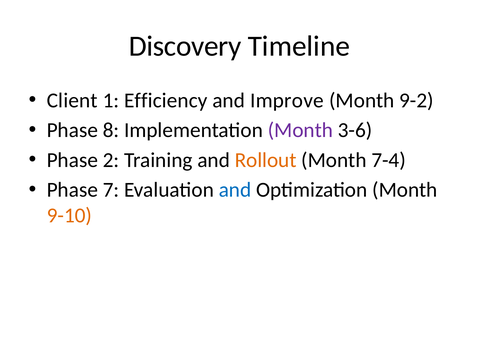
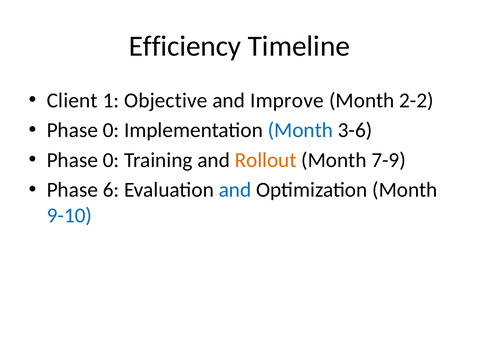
Discovery: Discovery -> Efficiency (185, 46)
Efficiency: Efficiency -> Objective (166, 100)
9-2: 9-2 -> 2-2 (416, 100)
8: 8 -> 0 (111, 130)
Month colour: purple -> blue (300, 130)
2: 2 -> 0 (111, 160)
7-4: 7-4 -> 7-9 (389, 160)
7: 7 -> 6 (111, 190)
9-10 colour: orange -> blue (69, 215)
